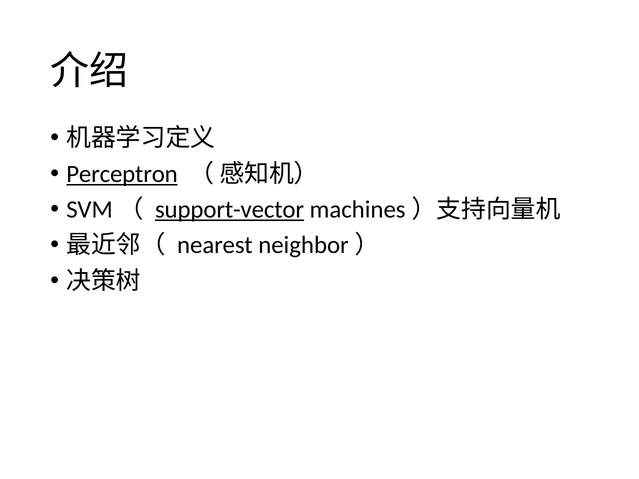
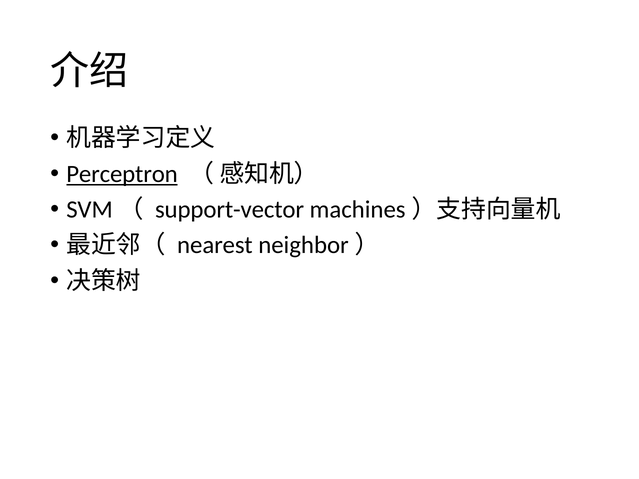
support-vector underline: present -> none (230, 210)
